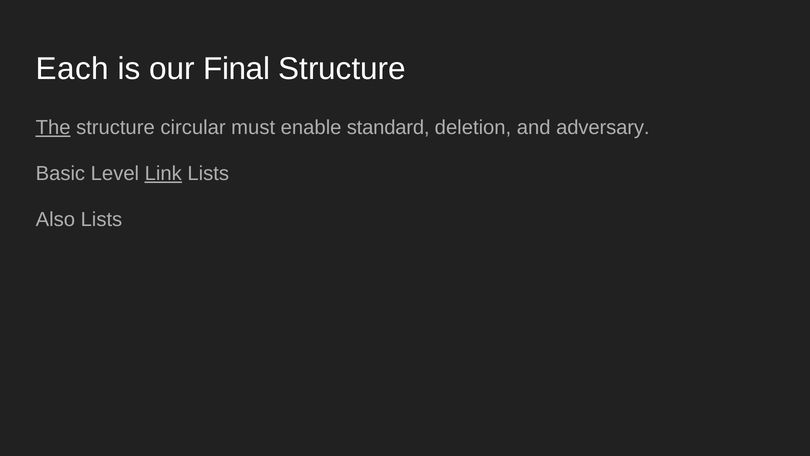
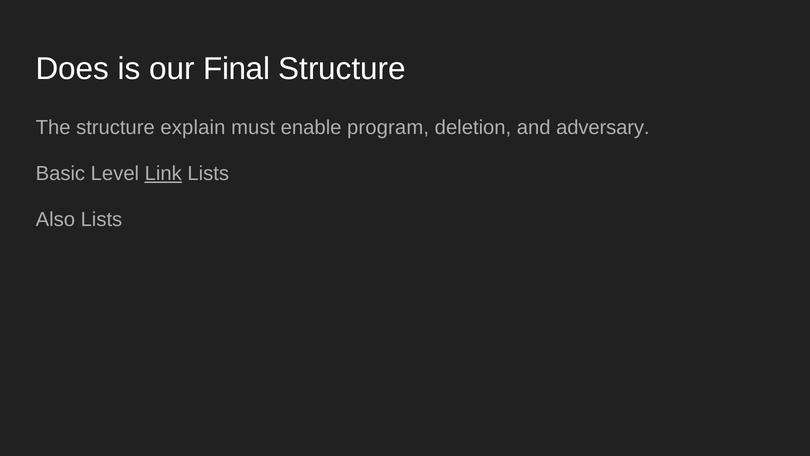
Each: Each -> Does (72, 69)
The underline: present -> none (53, 127)
circular: circular -> explain (193, 127)
standard: standard -> program (388, 127)
